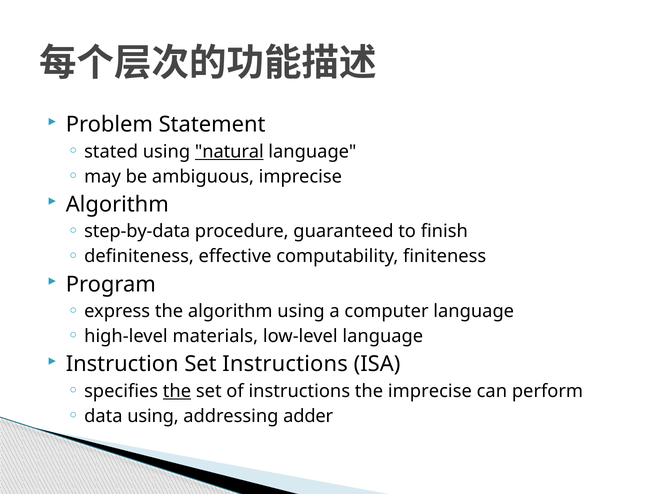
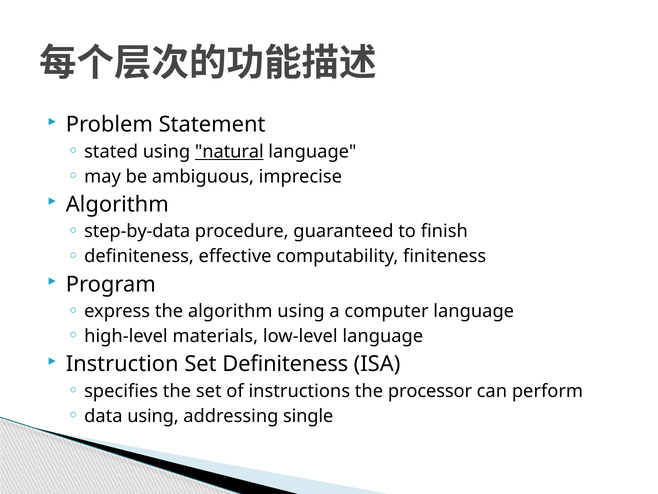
Set Instructions: Instructions -> Definiteness (285, 364)
the underline: present -> none (177, 391)
the imprecise: imprecise -> processor (430, 391)
adder: adder -> single (308, 416)
